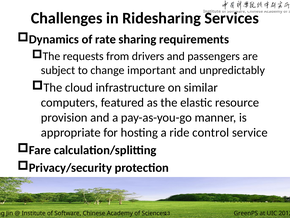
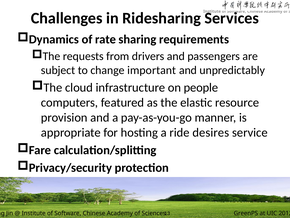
similar: similar -> people (201, 87)
control: control -> desires (211, 132)
